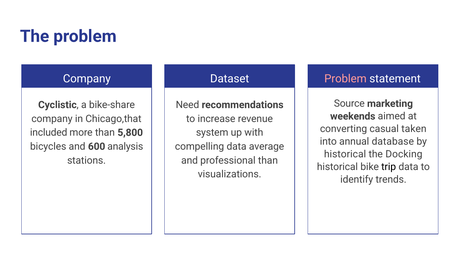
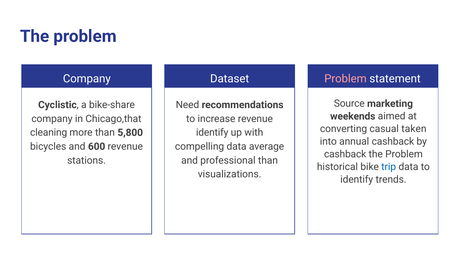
included: included -> cleaning (49, 132)
system: system -> identify (212, 132)
annual database: database -> cashback (393, 141)
600 analysis: analysis -> revenue (125, 146)
historical: historical -> cashback (345, 154)
Docking: Docking -> Problem (404, 154)
trip colour: black -> blue (389, 167)
